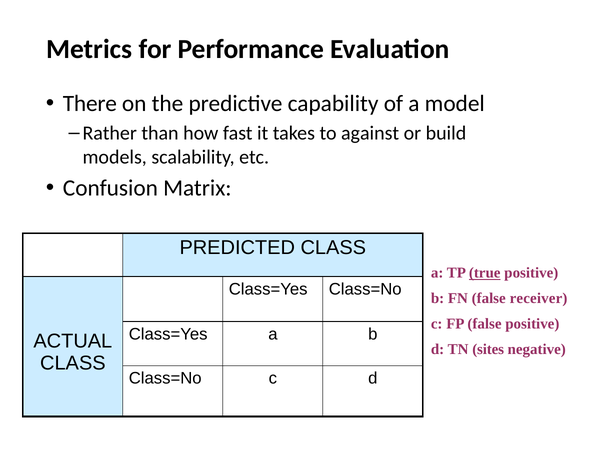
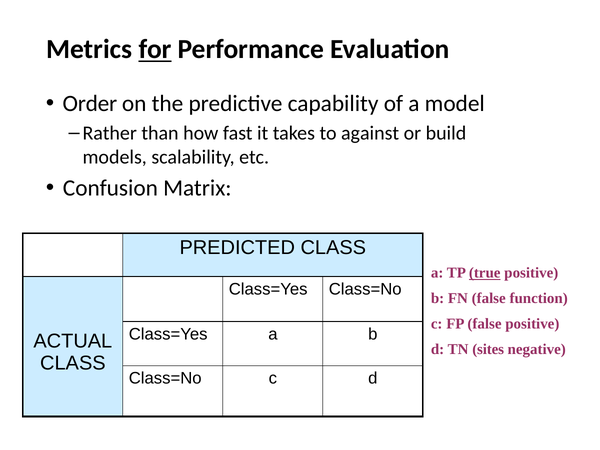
for underline: none -> present (155, 49)
There: There -> Order (90, 104)
receiver: receiver -> function (539, 298)
